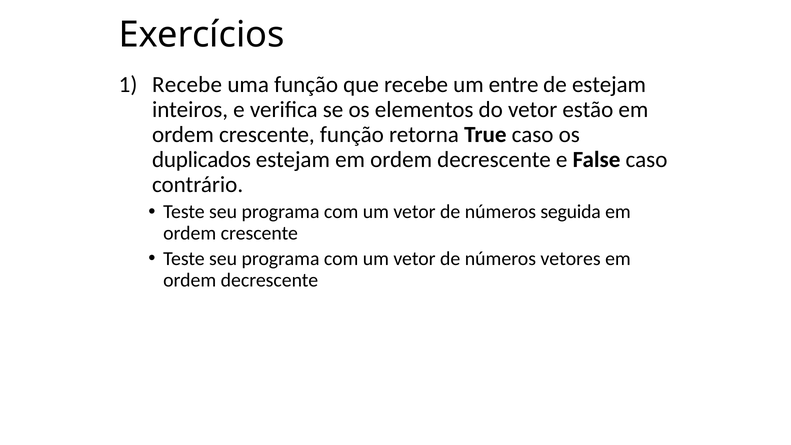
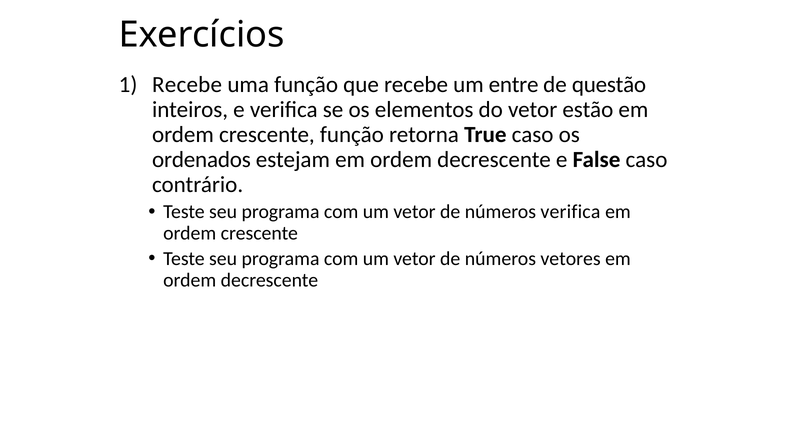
de estejam: estejam -> questão (609, 85)
duplicados: duplicados -> ordenados (201, 160)
números seguida: seguida -> verifica (570, 212)
